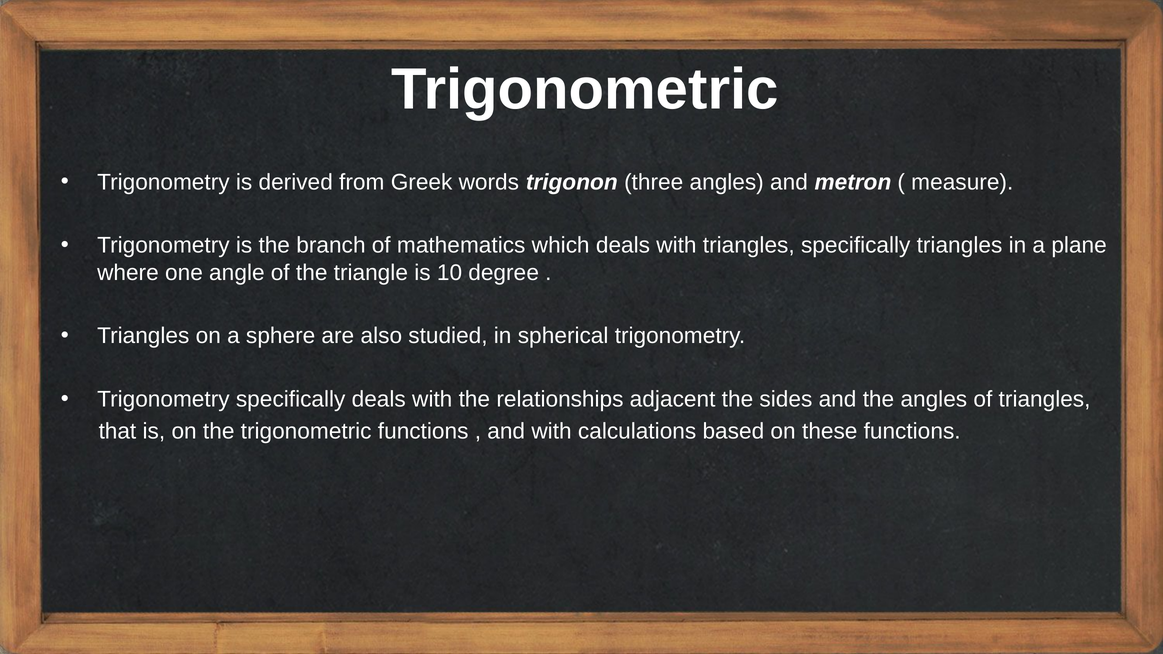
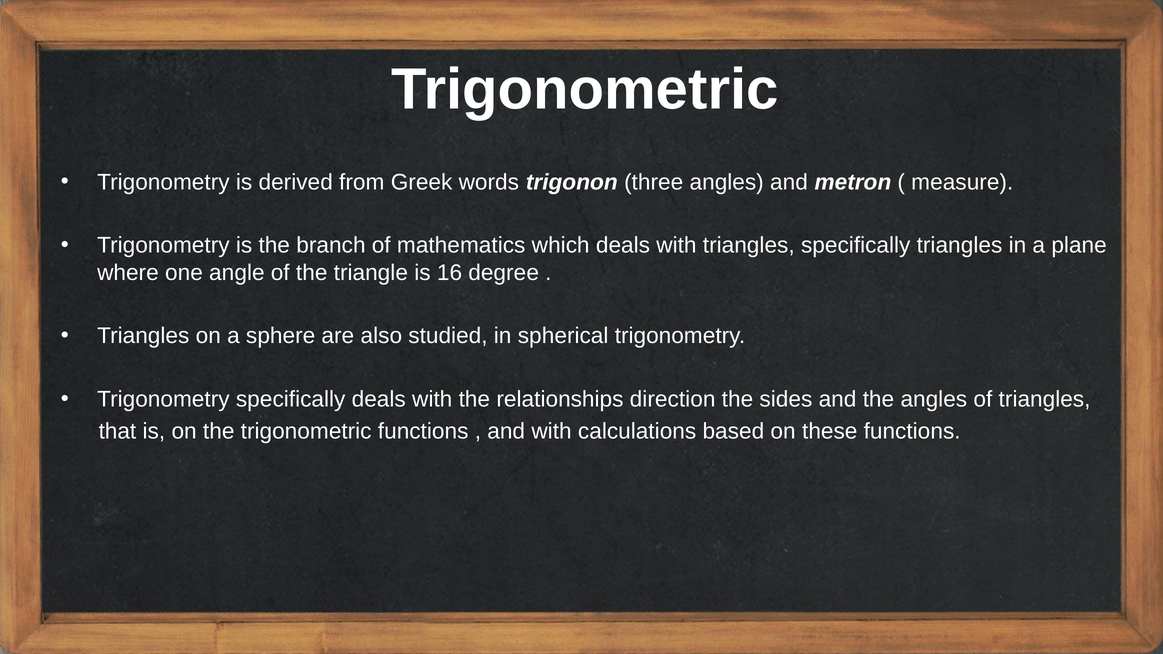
10: 10 -> 16 (450, 273)
adjacent: adjacent -> direction (673, 399)
